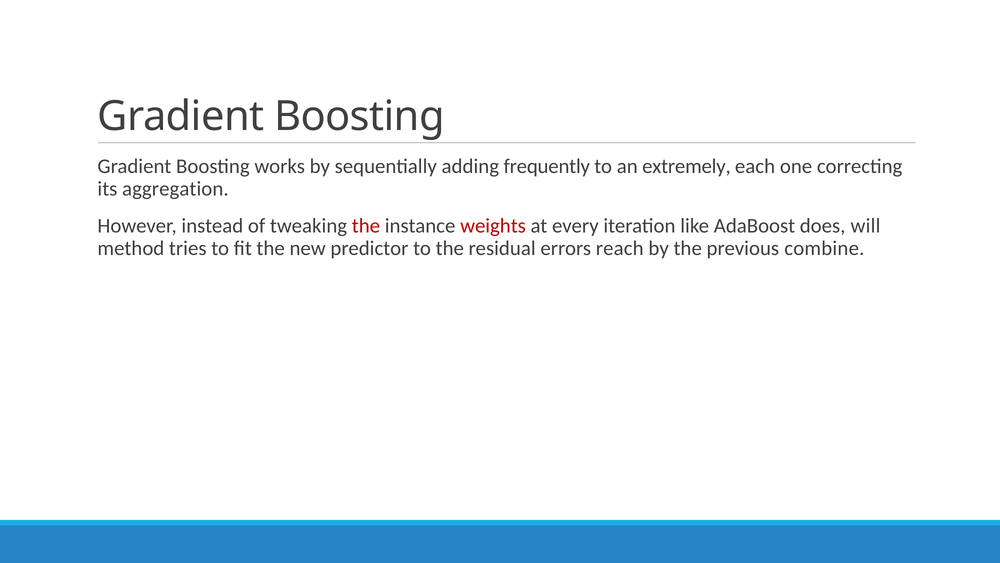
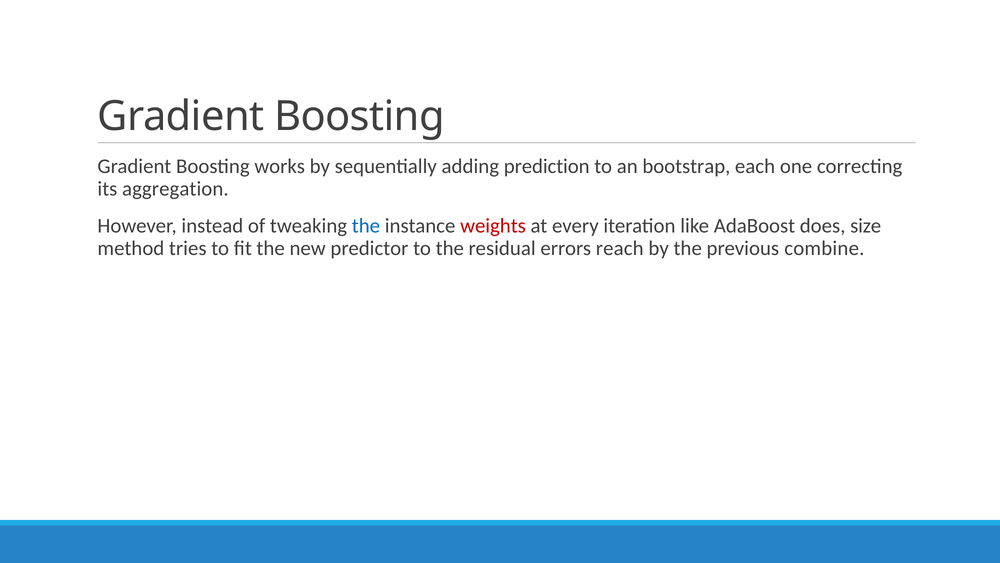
frequently: frequently -> prediction (547, 166)
extremely: extremely -> bootstrap (686, 166)
the colour: red -> blue (366, 226)
will: will -> size (866, 226)
